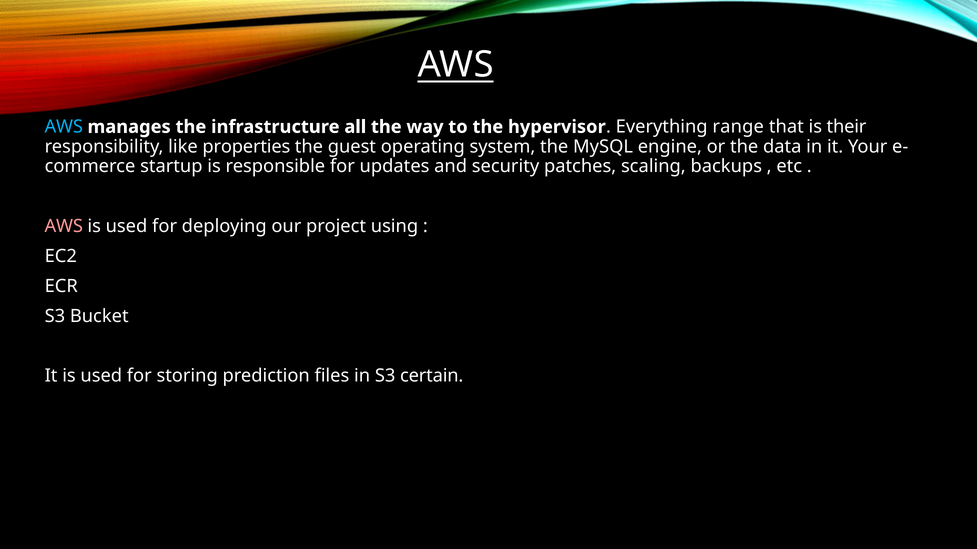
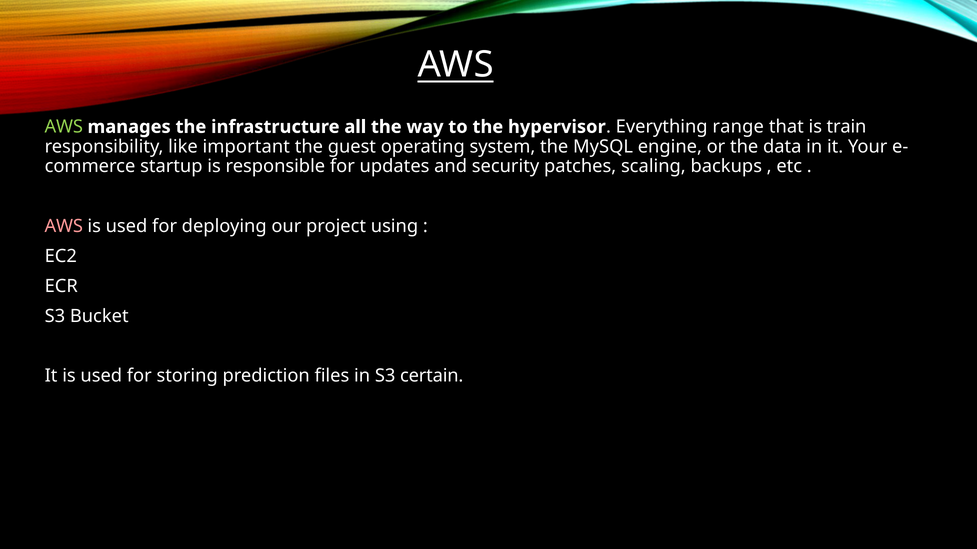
AWS colour: light blue -> light green (64, 127)
their: their -> train (846, 127)
properties: properties -> important (246, 147)
